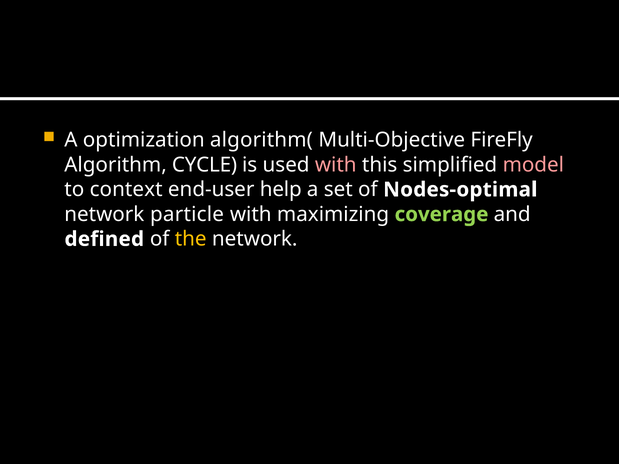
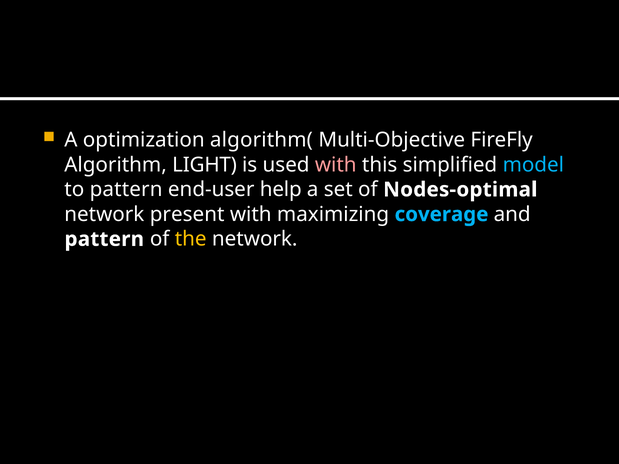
CYCLE: CYCLE -> LIGHT (205, 165)
model colour: pink -> light blue (533, 165)
to context: context -> pattern (126, 190)
particle: particle -> present (187, 214)
coverage colour: light green -> light blue (442, 214)
defined: defined -> pattern (104, 239)
